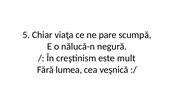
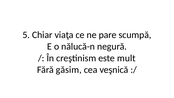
lumea: lumea -> găsim (69, 70)
